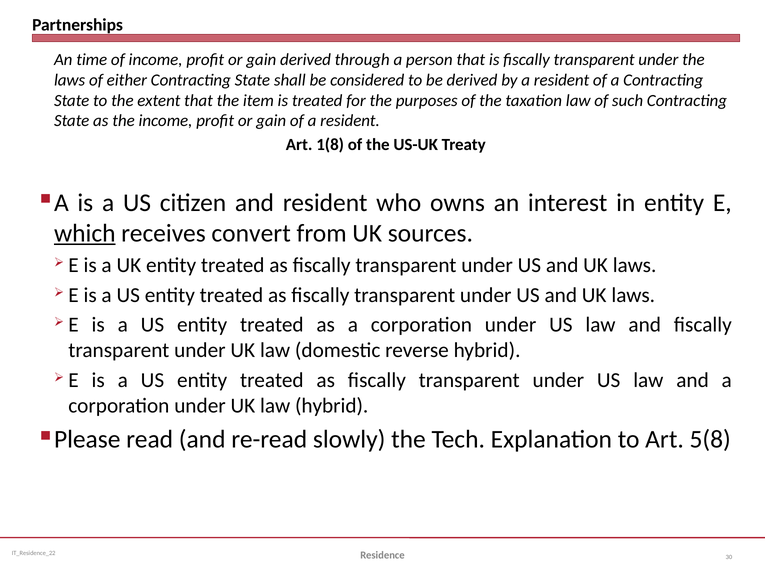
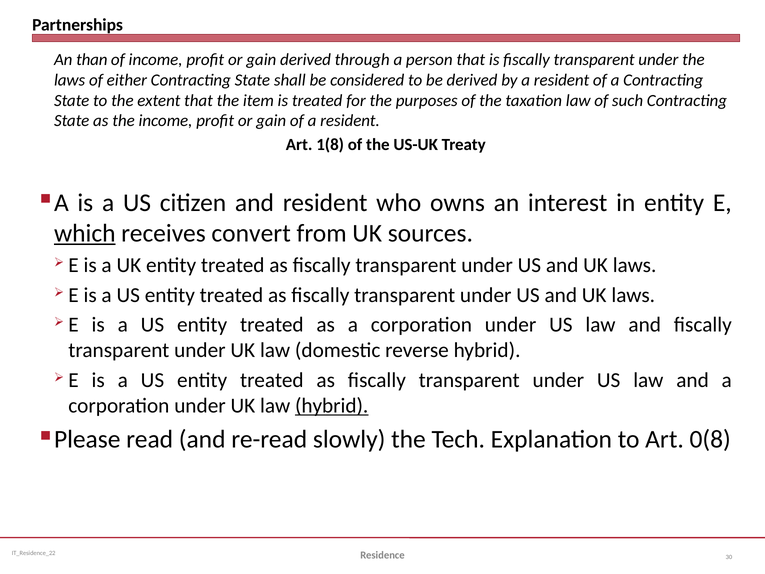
time: time -> than (92, 60)
hybrid underline: none -> present (332, 406)
5(8: 5(8 -> 0(8 (710, 439)
